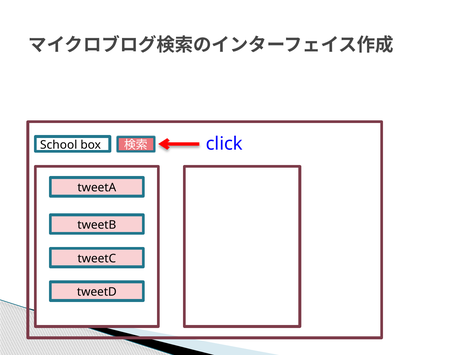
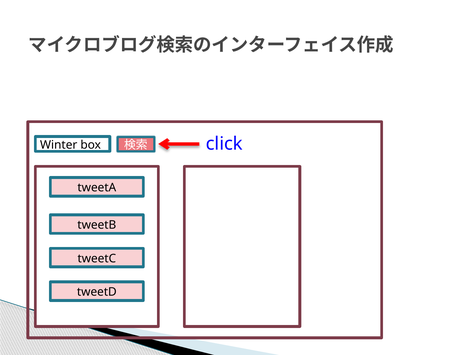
School: School -> Winter (59, 145)
